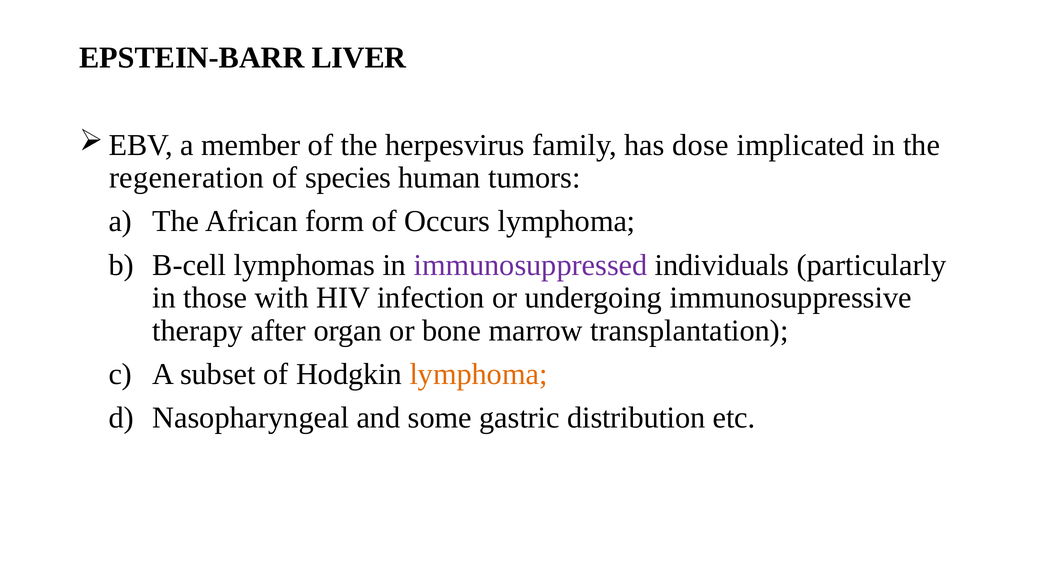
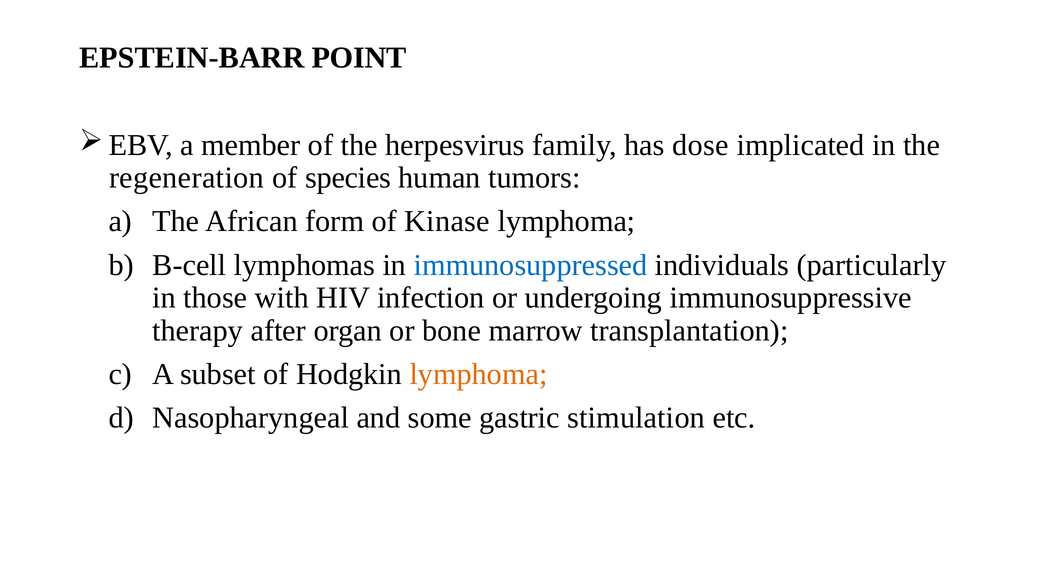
LIVER: LIVER -> POINT (359, 58)
Occurs: Occurs -> Kinase (447, 221)
immunosuppressed colour: purple -> blue (530, 265)
distribution: distribution -> stimulation (636, 418)
